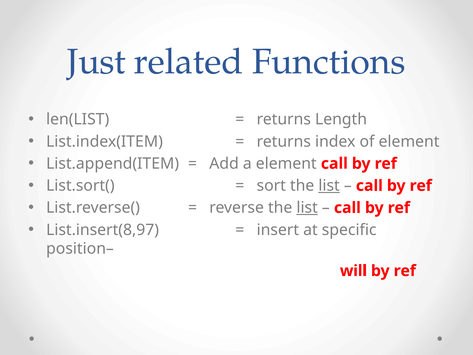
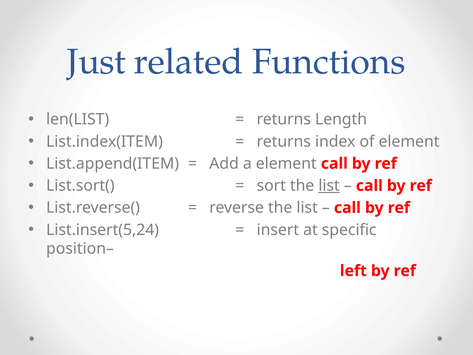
list underline: present -> none (307, 208)
List.insert(8,97: List.insert(8,97 -> List.insert(5,24 (103, 230)
will: will -> left (353, 271)
